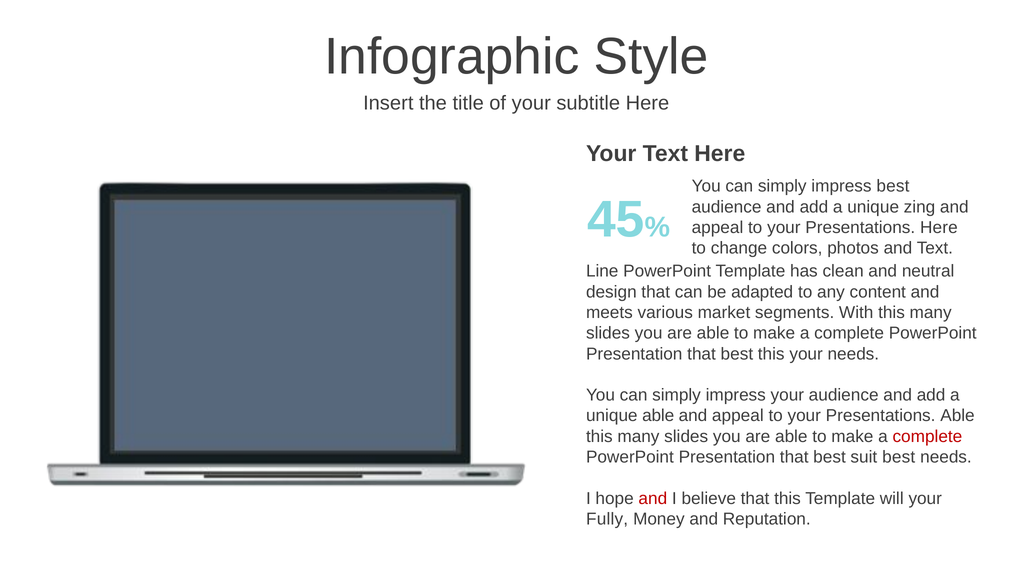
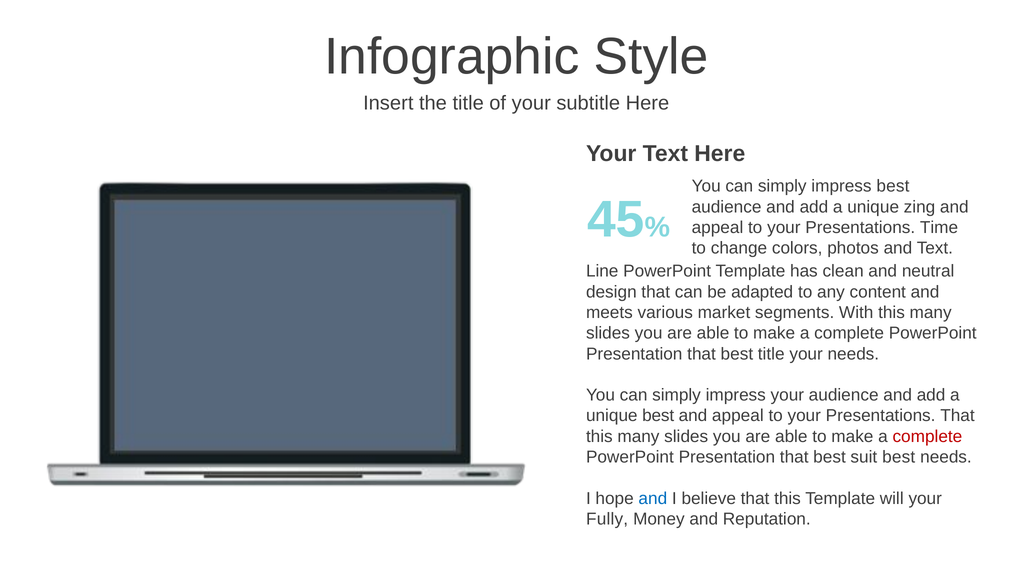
Presentations Here: Here -> Time (939, 228)
best this: this -> title (771, 354)
unique able: able -> best (658, 416)
Presentations Able: Able -> That (957, 416)
and colour: red -> blue (653, 499)
